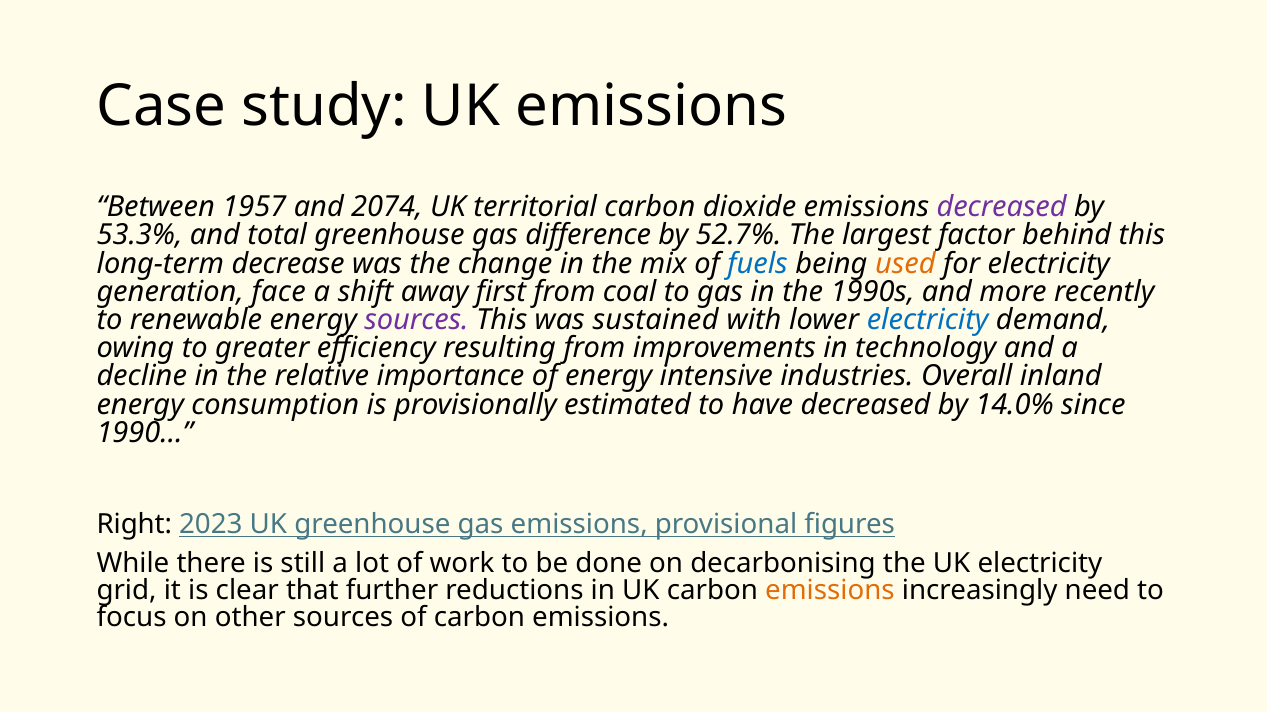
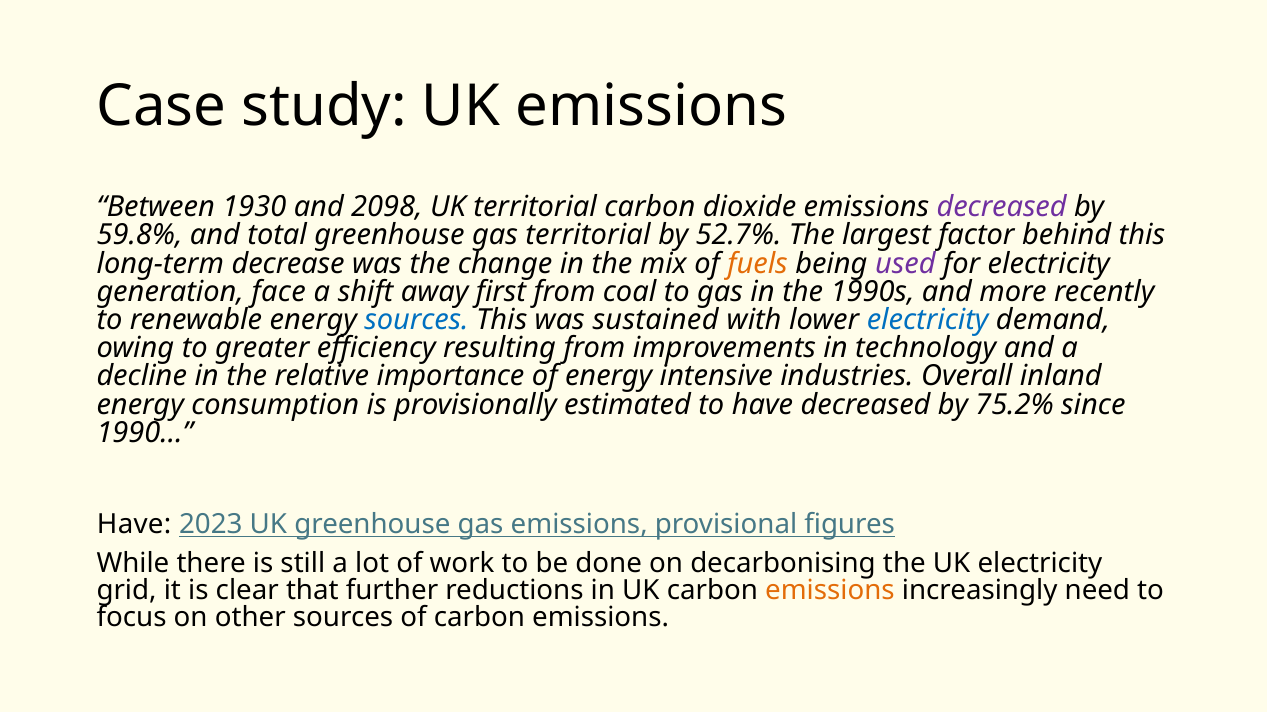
1957: 1957 -> 1930 (254, 207)
2074: 2074 -> 2098 (387, 207)
53.3%: 53.3% -> 59.8% (140, 236)
gas difference: difference -> territorial (588, 236)
fuels colour: blue -> orange (758, 264)
used colour: orange -> purple (905, 264)
sources colour: purple -> blue (416, 320)
14.0%: 14.0% -> 75.2% (1015, 405)
Right: Right -> Have (134, 524)
